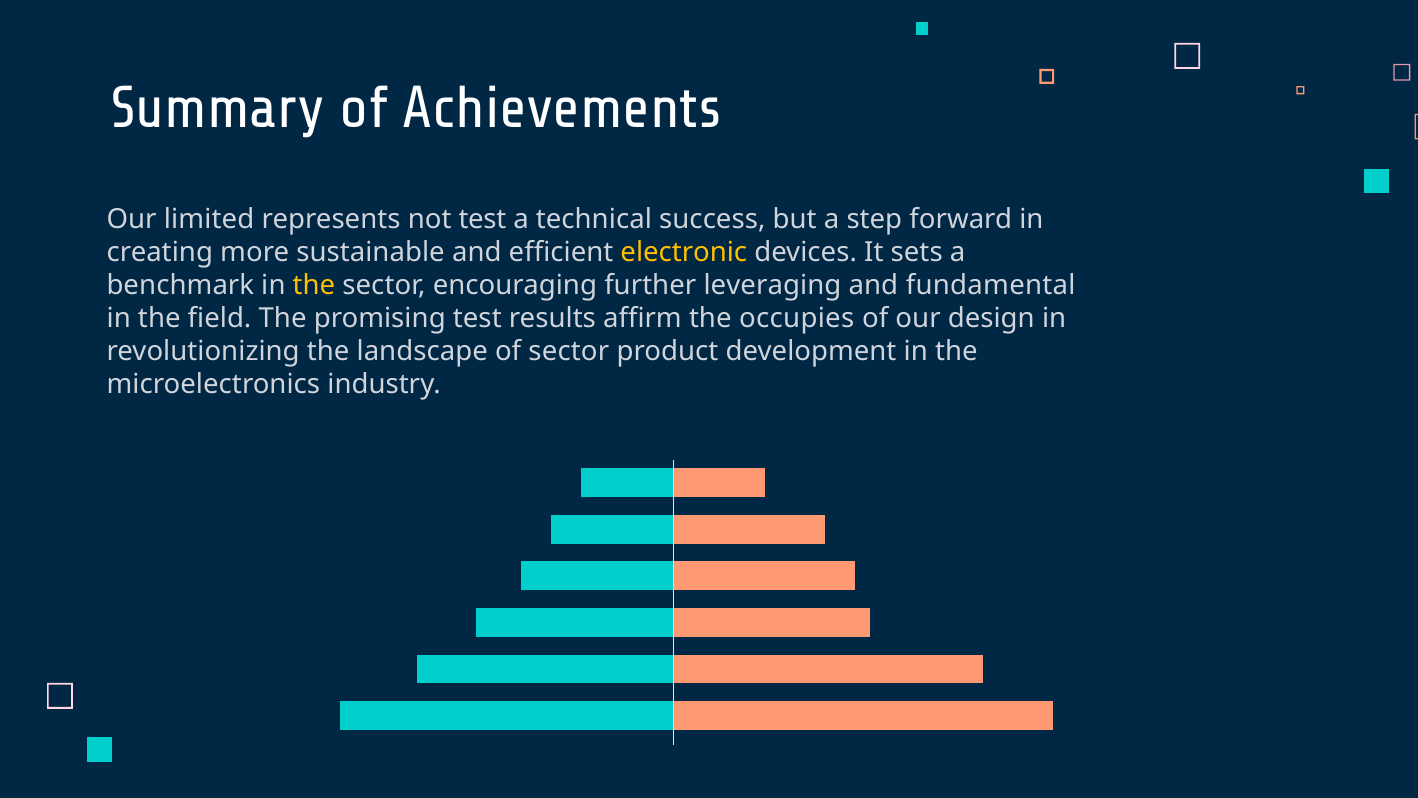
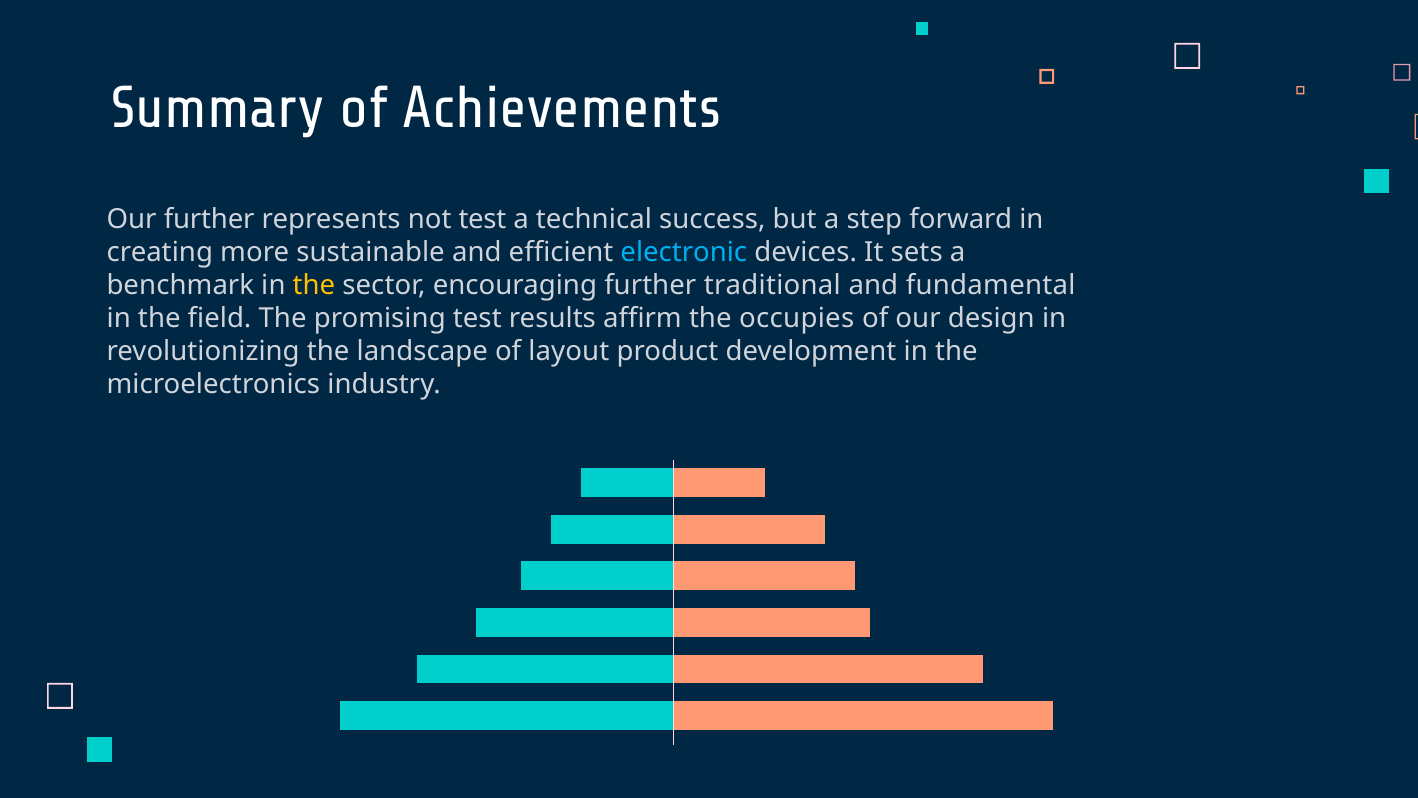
Our limited: limited -> further (209, 219)
electronic colour: yellow -> light blue (684, 252)
leveraging: leveraging -> traditional (772, 285)
of sector: sector -> layout (569, 351)
